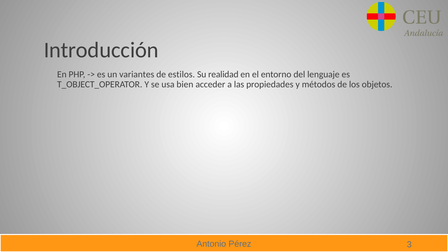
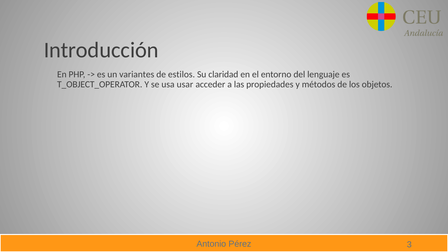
realidad: realidad -> claridad (223, 74)
bien: bien -> usar (185, 85)
